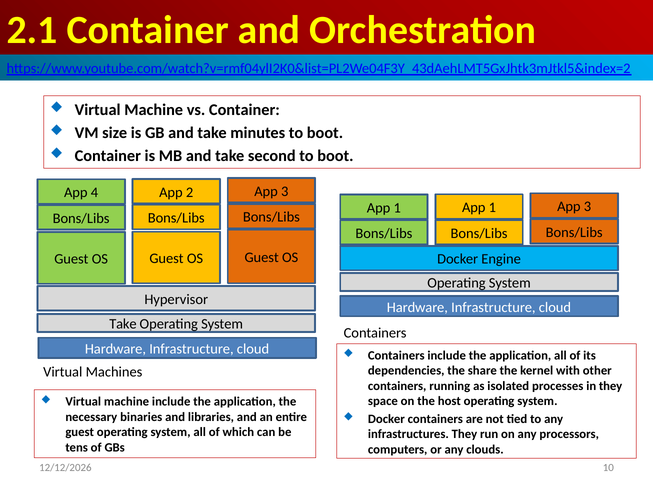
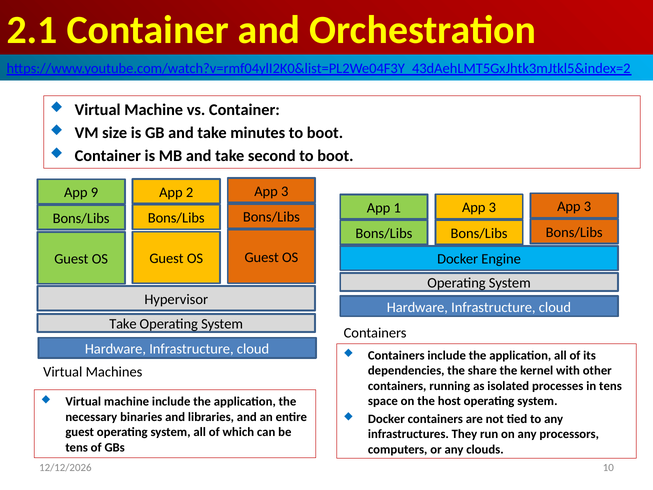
4: 4 -> 9 (94, 192)
1: 1 -> 3 (492, 207)
in they: they -> tens (610, 386)
